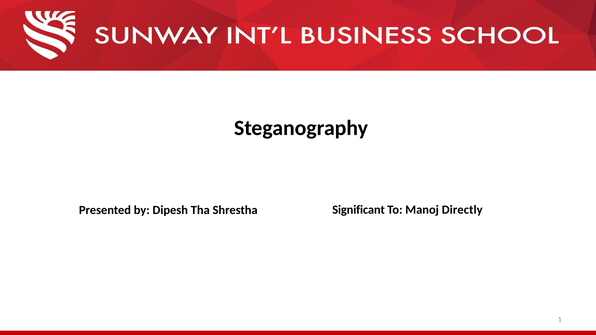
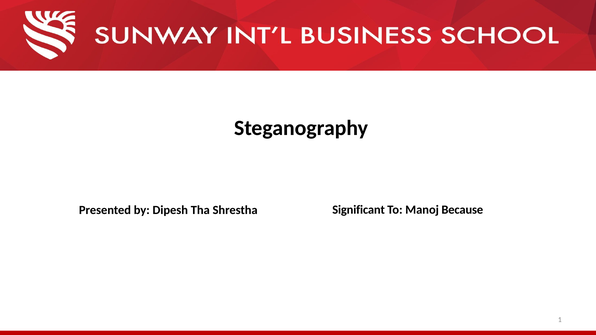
Directly: Directly -> Because (462, 210)
